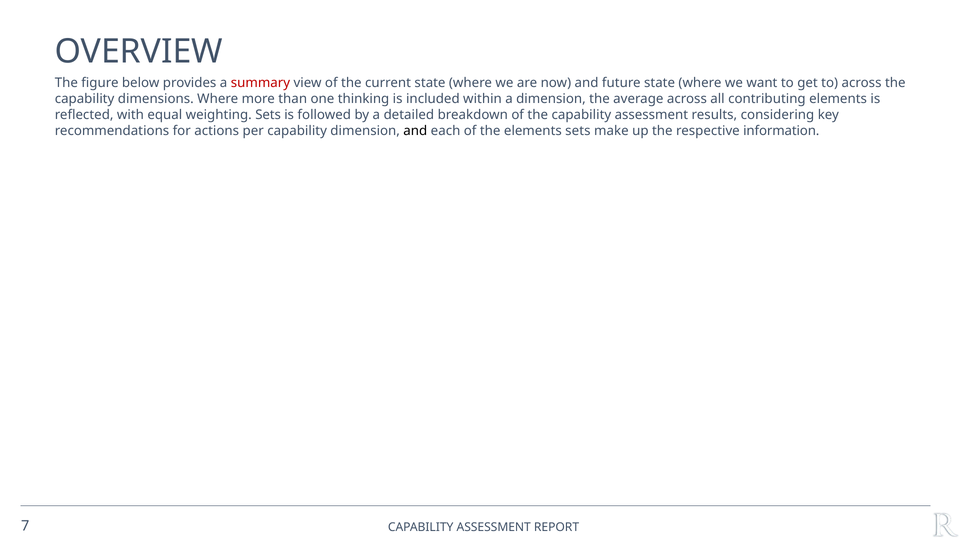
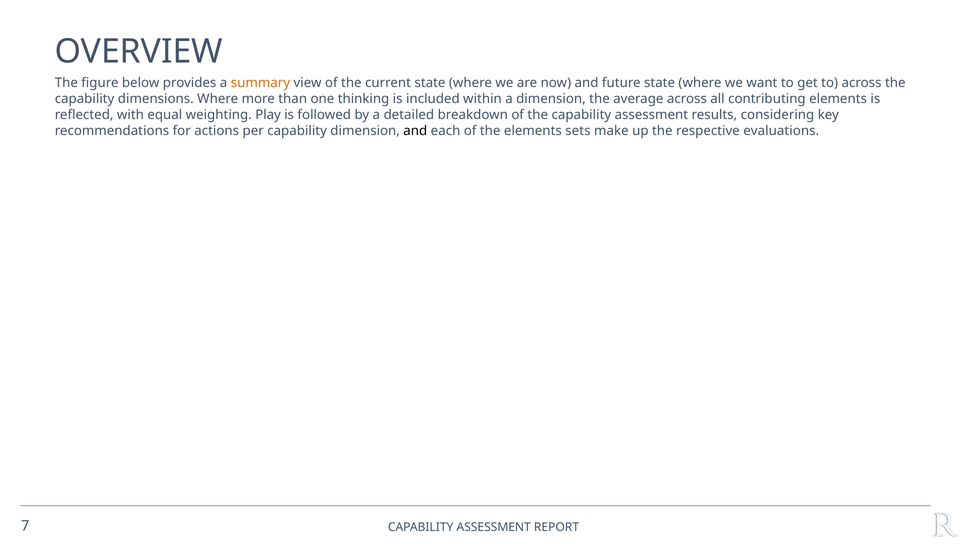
summary colour: red -> orange (260, 83)
weighting Sets: Sets -> Play (268, 115)
information: information -> evaluations (781, 131)
